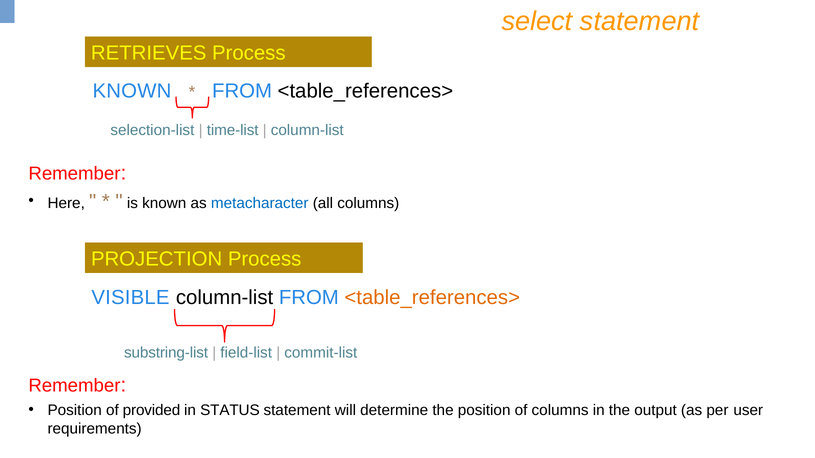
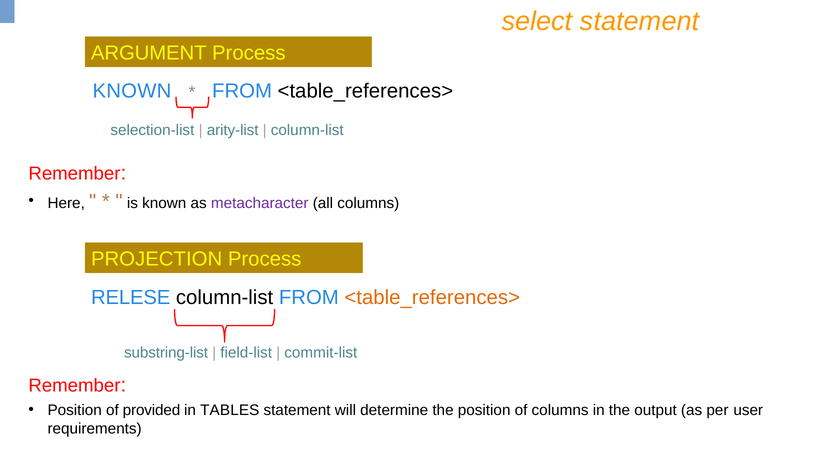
RETRIEVES: RETRIEVES -> ARGUMENT (149, 53)
time-list: time-list -> arity-list (233, 130)
metacharacter colour: blue -> purple (260, 203)
VISIBLE: VISIBLE -> RELESE (131, 298)
STATUS: STATUS -> TABLES (230, 411)
